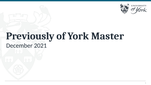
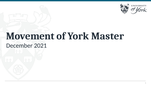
Previously: Previously -> Movement (30, 36)
